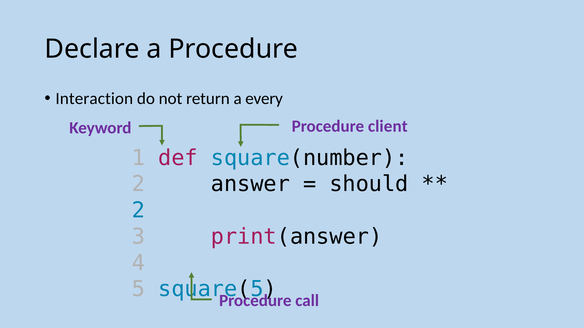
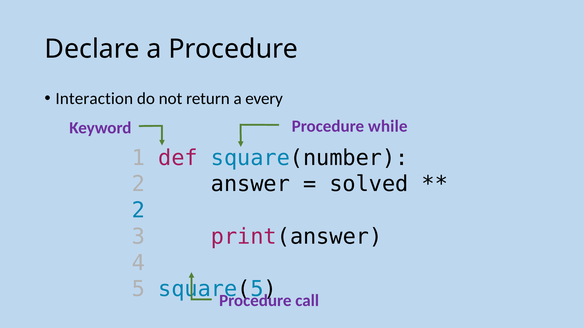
client: client -> while (388, 126)
should: should -> solved (369, 184)
